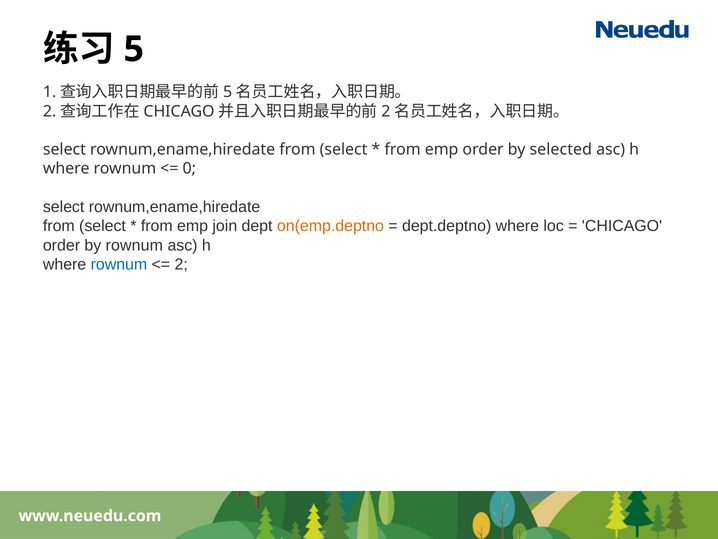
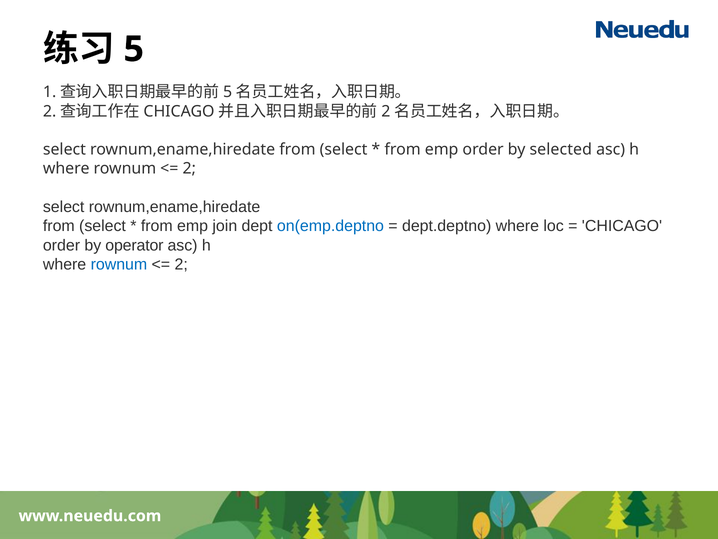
0: 0 -> 2 (189, 169)
on(emp.deptno colour: orange -> blue (330, 226)
by rownum: rownum -> operator (134, 245)
